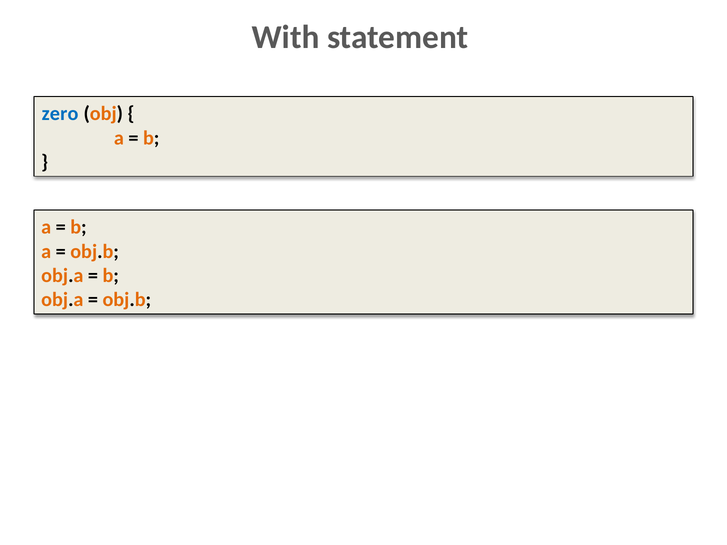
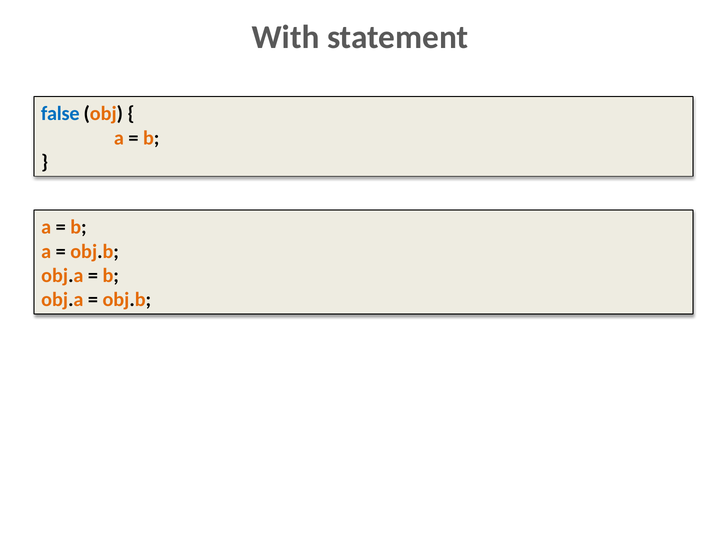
zero: zero -> false (60, 114)
